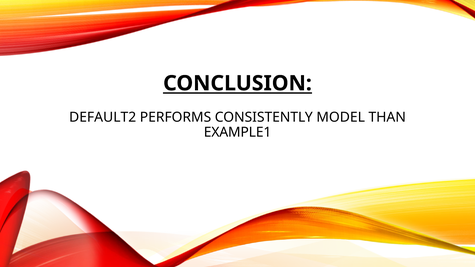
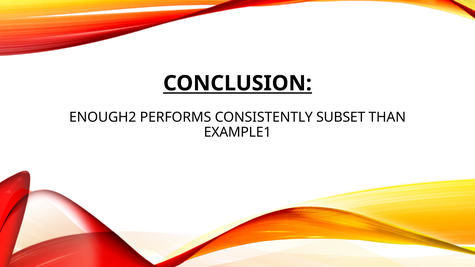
DEFAULT2: DEFAULT2 -> ENOUGH2 (103, 117)
MODEL: MODEL -> SUBSET (341, 117)
